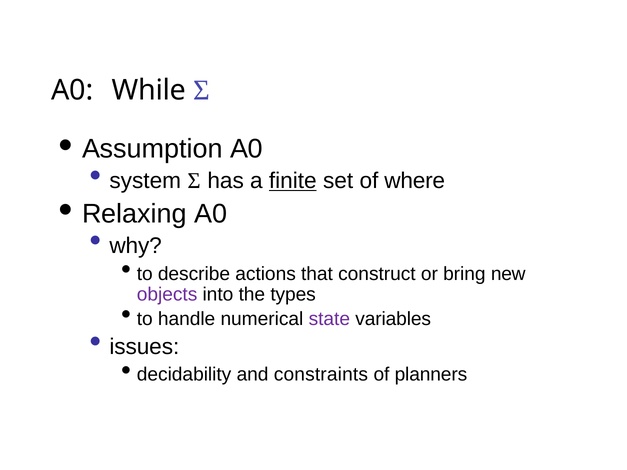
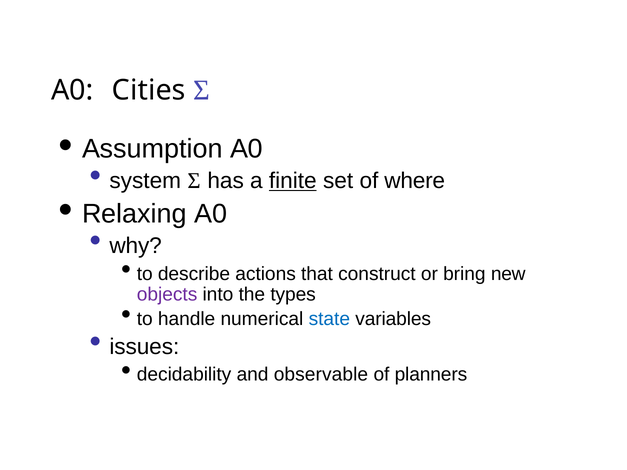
While: While -> Cities (149, 90)
state colour: purple -> blue (329, 319)
constraints: constraints -> observable (321, 375)
